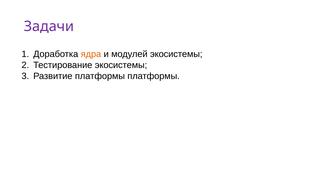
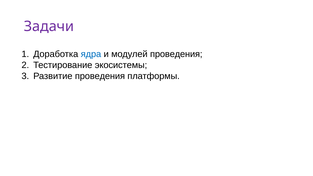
ядра colour: orange -> blue (91, 54)
модулей экосистемы: экосистемы -> проведения (176, 54)
Развитие платформы: платформы -> проведения (100, 76)
